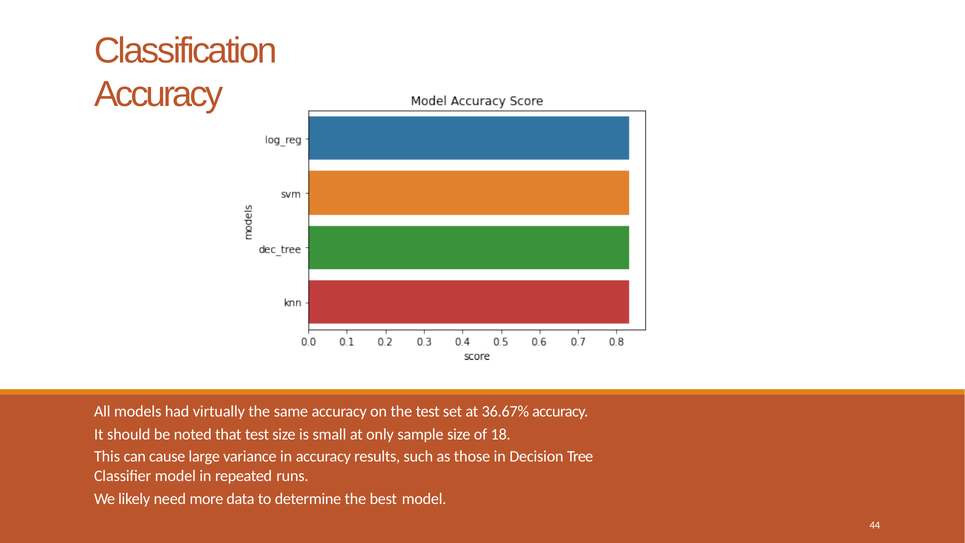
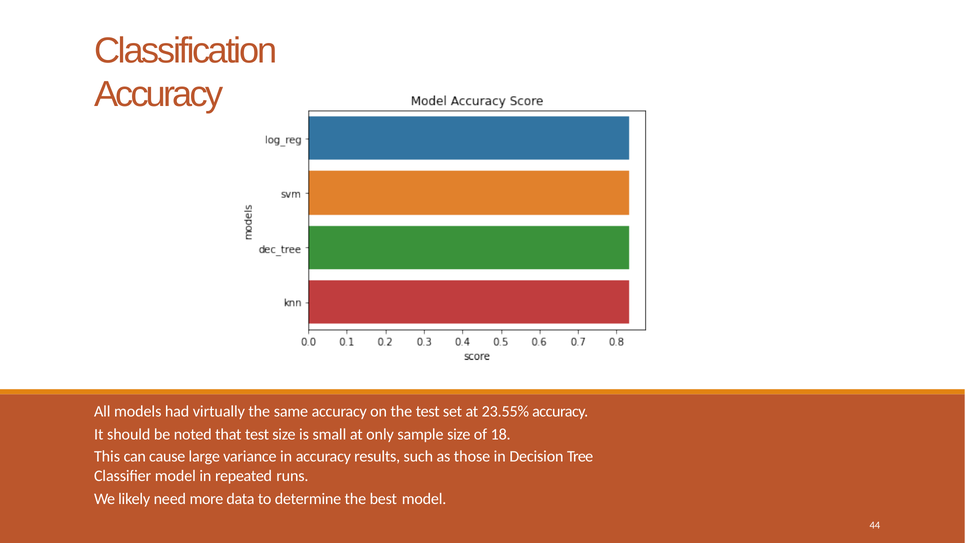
36.67%: 36.67% -> 23.55% (505, 411)
